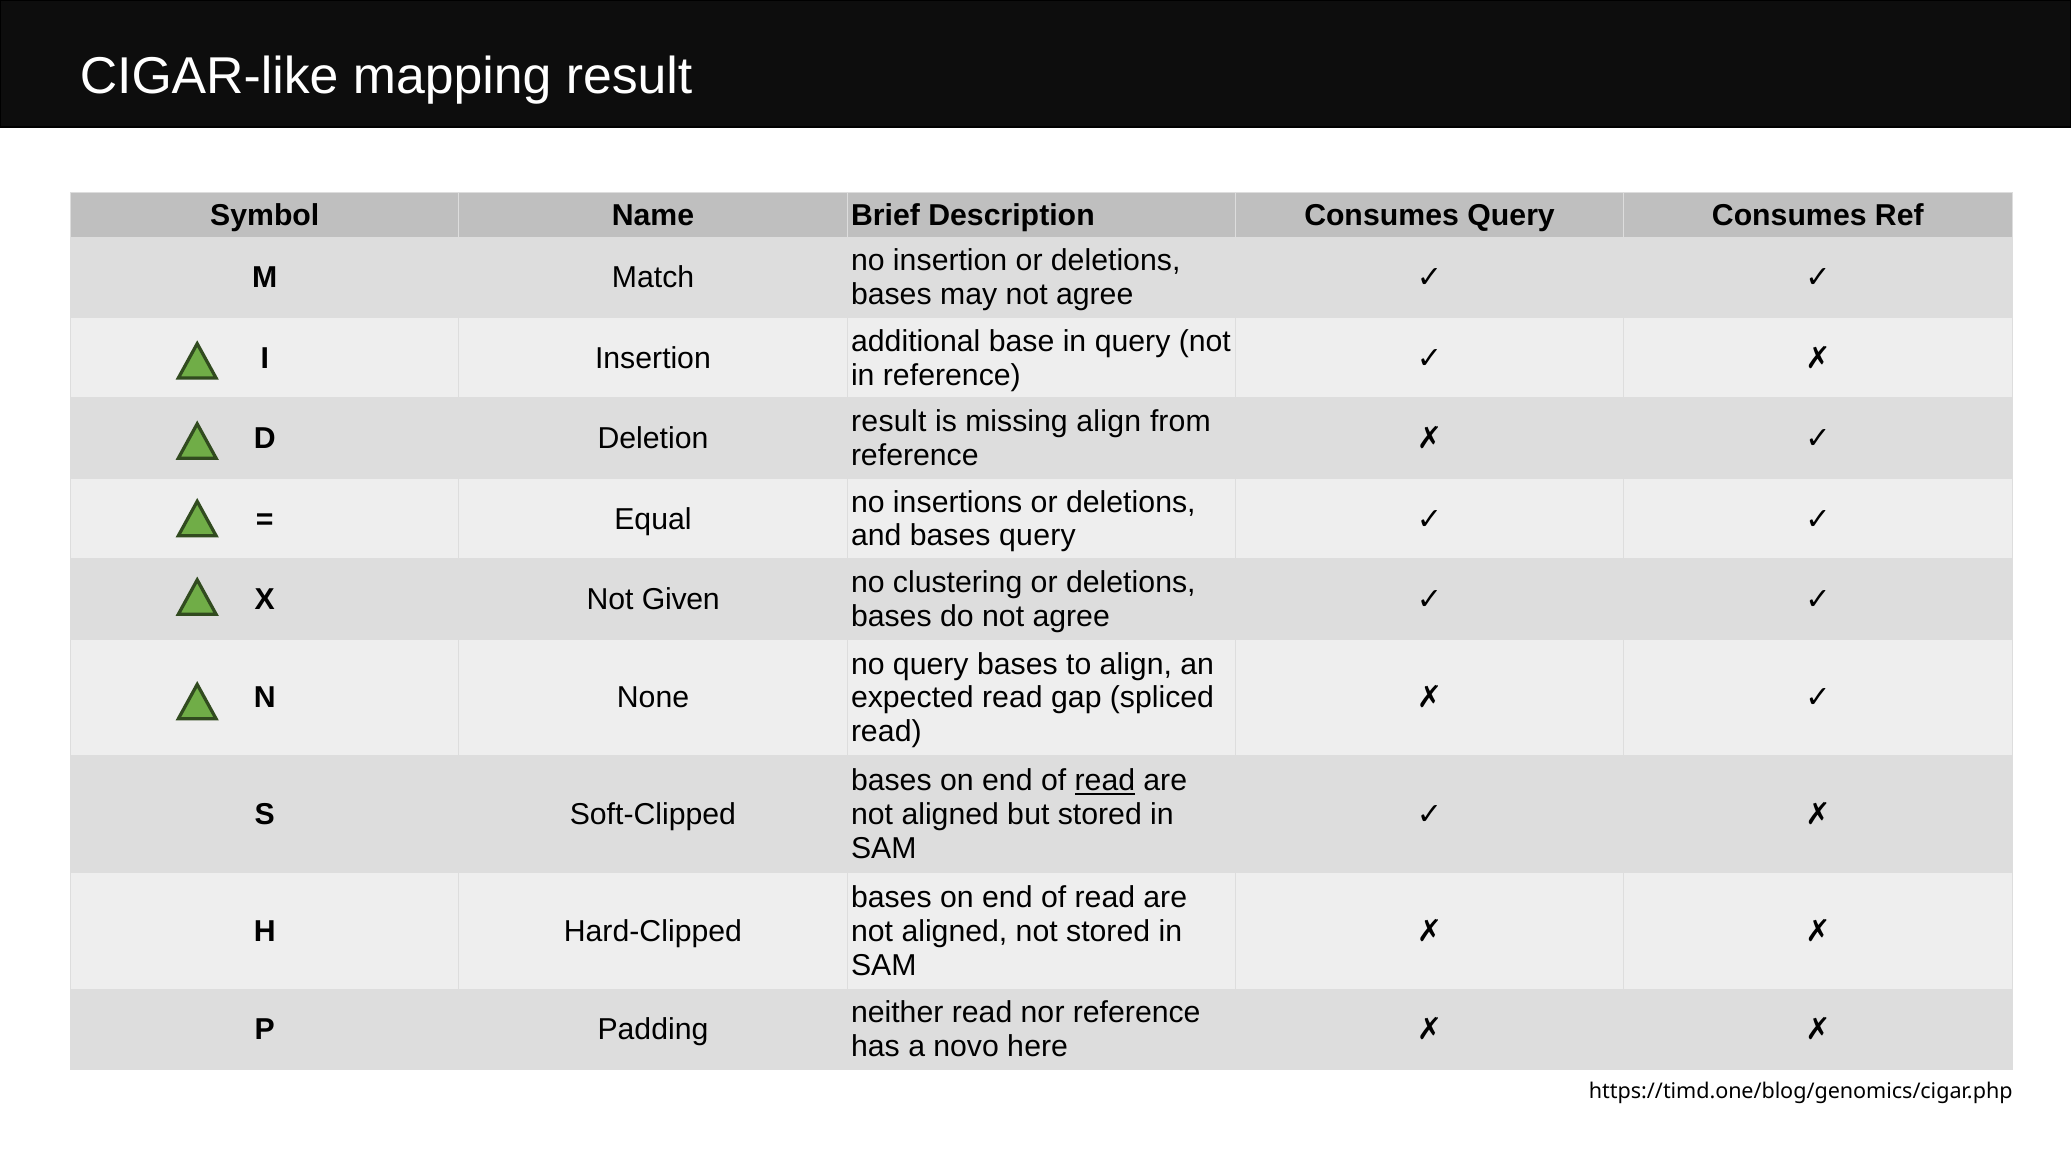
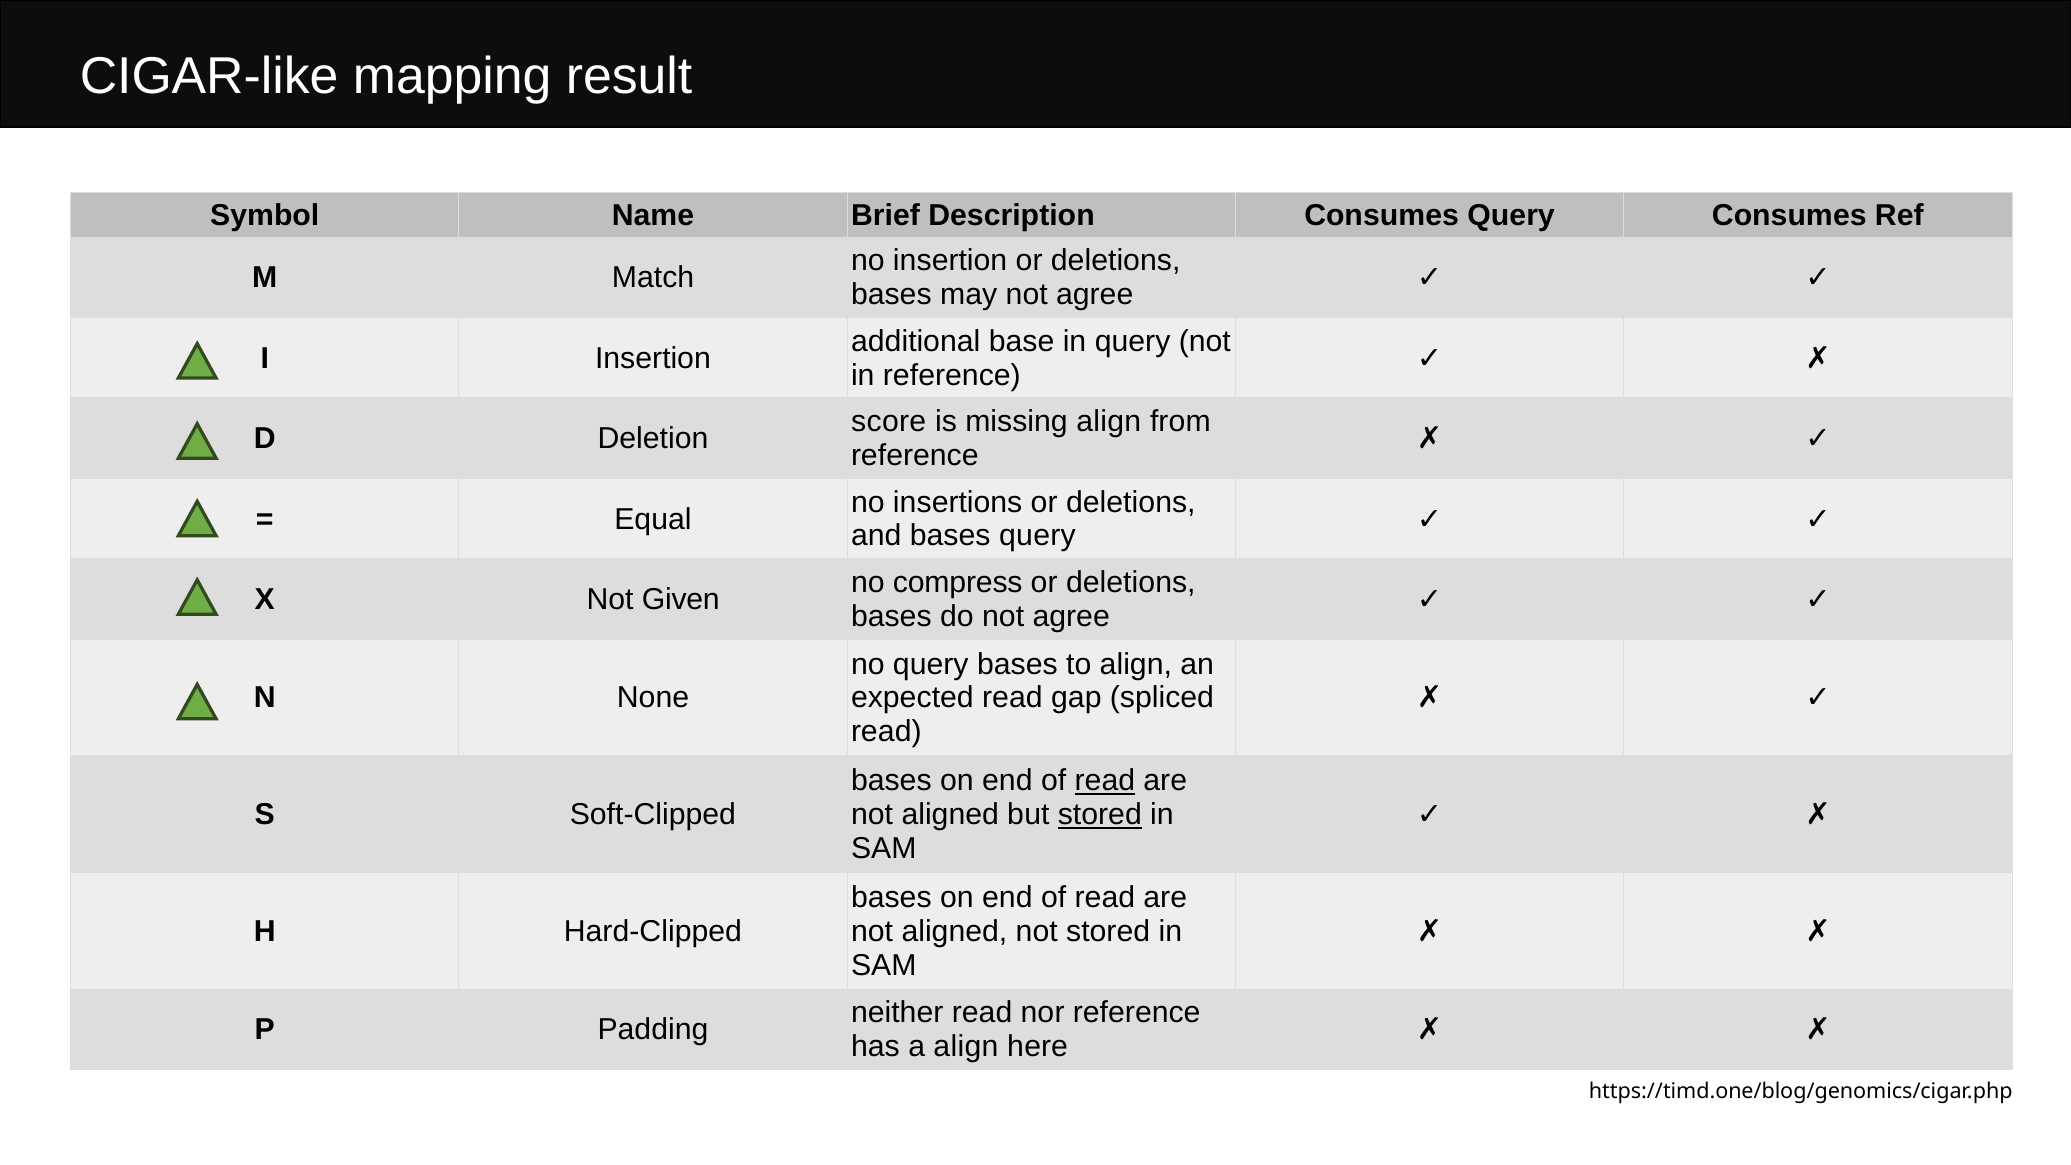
result: result -> score (889, 422)
clustering: clustering -> compress (958, 582)
stored underline: none -> present (1100, 815)
a novo: novo -> align (966, 1047)
